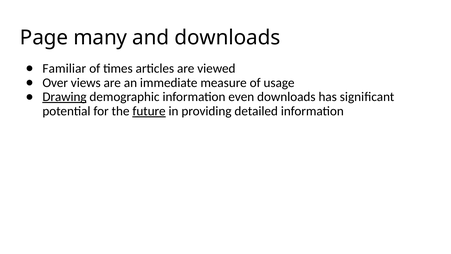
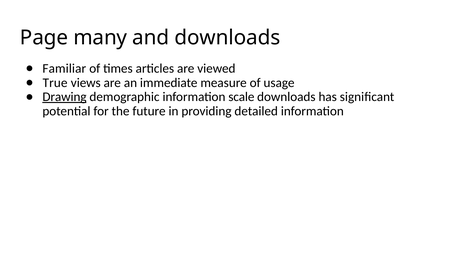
Over: Over -> True (55, 83)
even: even -> scale (241, 97)
future underline: present -> none (149, 111)
